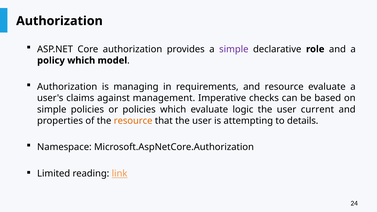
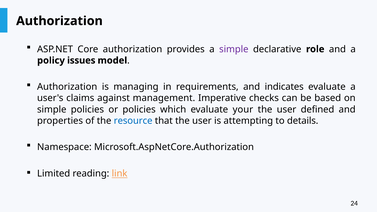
policy which: which -> issues (81, 60)
and resource: resource -> indicates (284, 87)
logic: logic -> your (243, 109)
current: current -> defined (318, 109)
resource colour: orange -> blue (133, 121)
